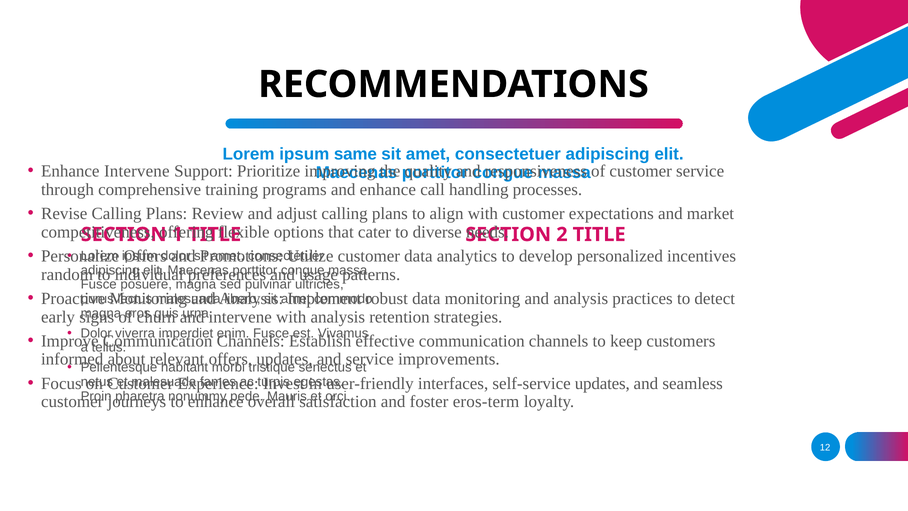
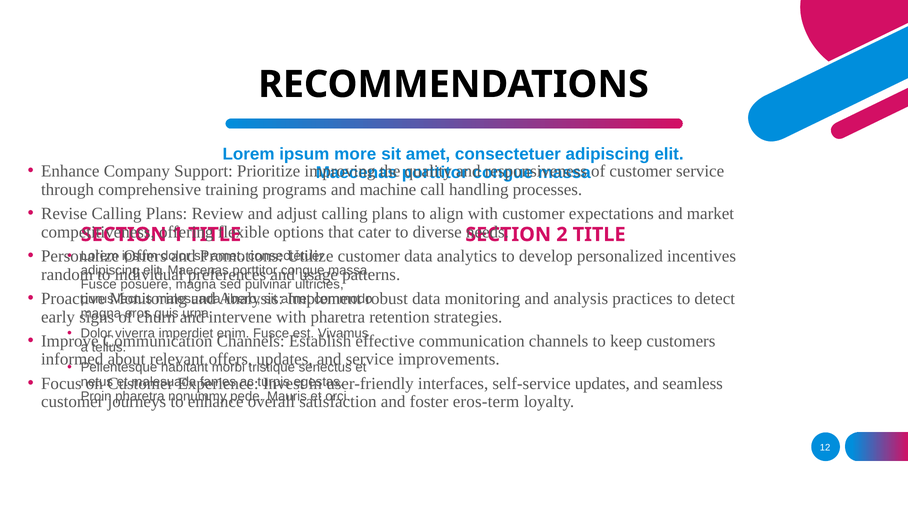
same: same -> more (355, 154)
Enhance Intervene: Intervene -> Company (137, 171)
and enhance: enhance -> machine (388, 189)
with analysis: analysis -> pharetra (338, 317)
